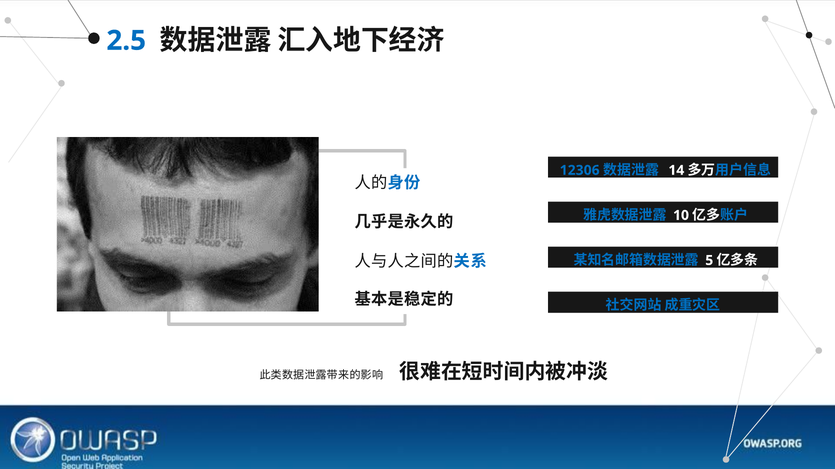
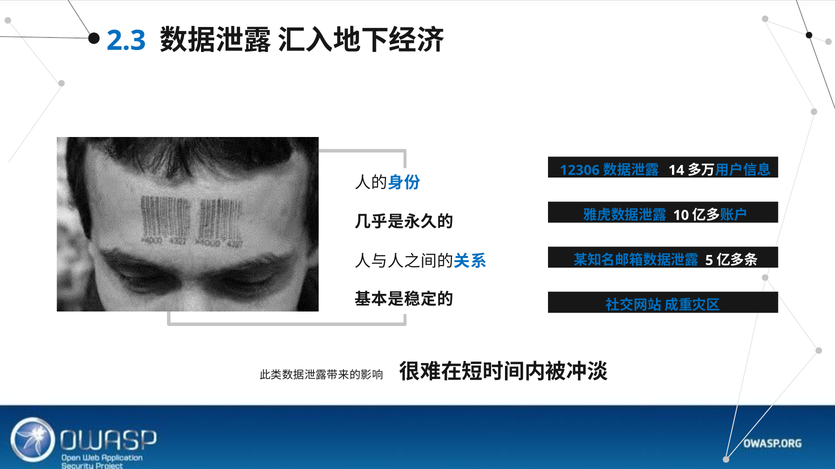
2.5: 2.5 -> 2.3 (126, 41)
